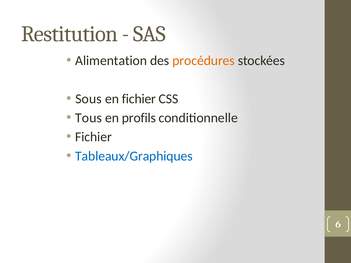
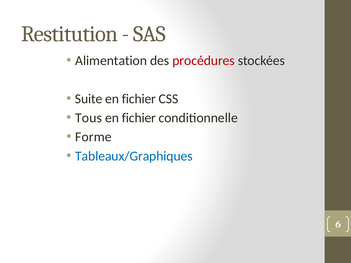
procédures colour: orange -> red (204, 61)
Sous: Sous -> Suite (89, 99)
profils: profils -> fichier (139, 118)
Fichier: Fichier -> Forme (93, 137)
